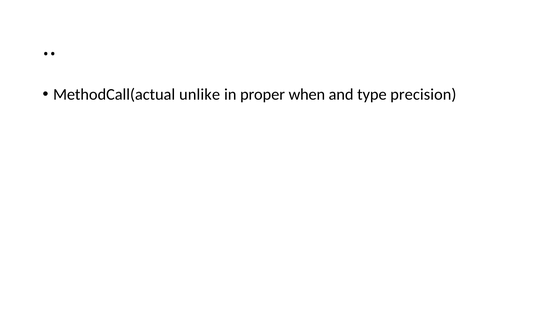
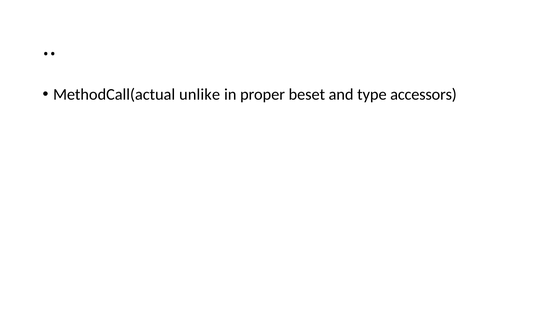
when: when -> beset (307, 94)
precision: precision -> accessors (423, 94)
